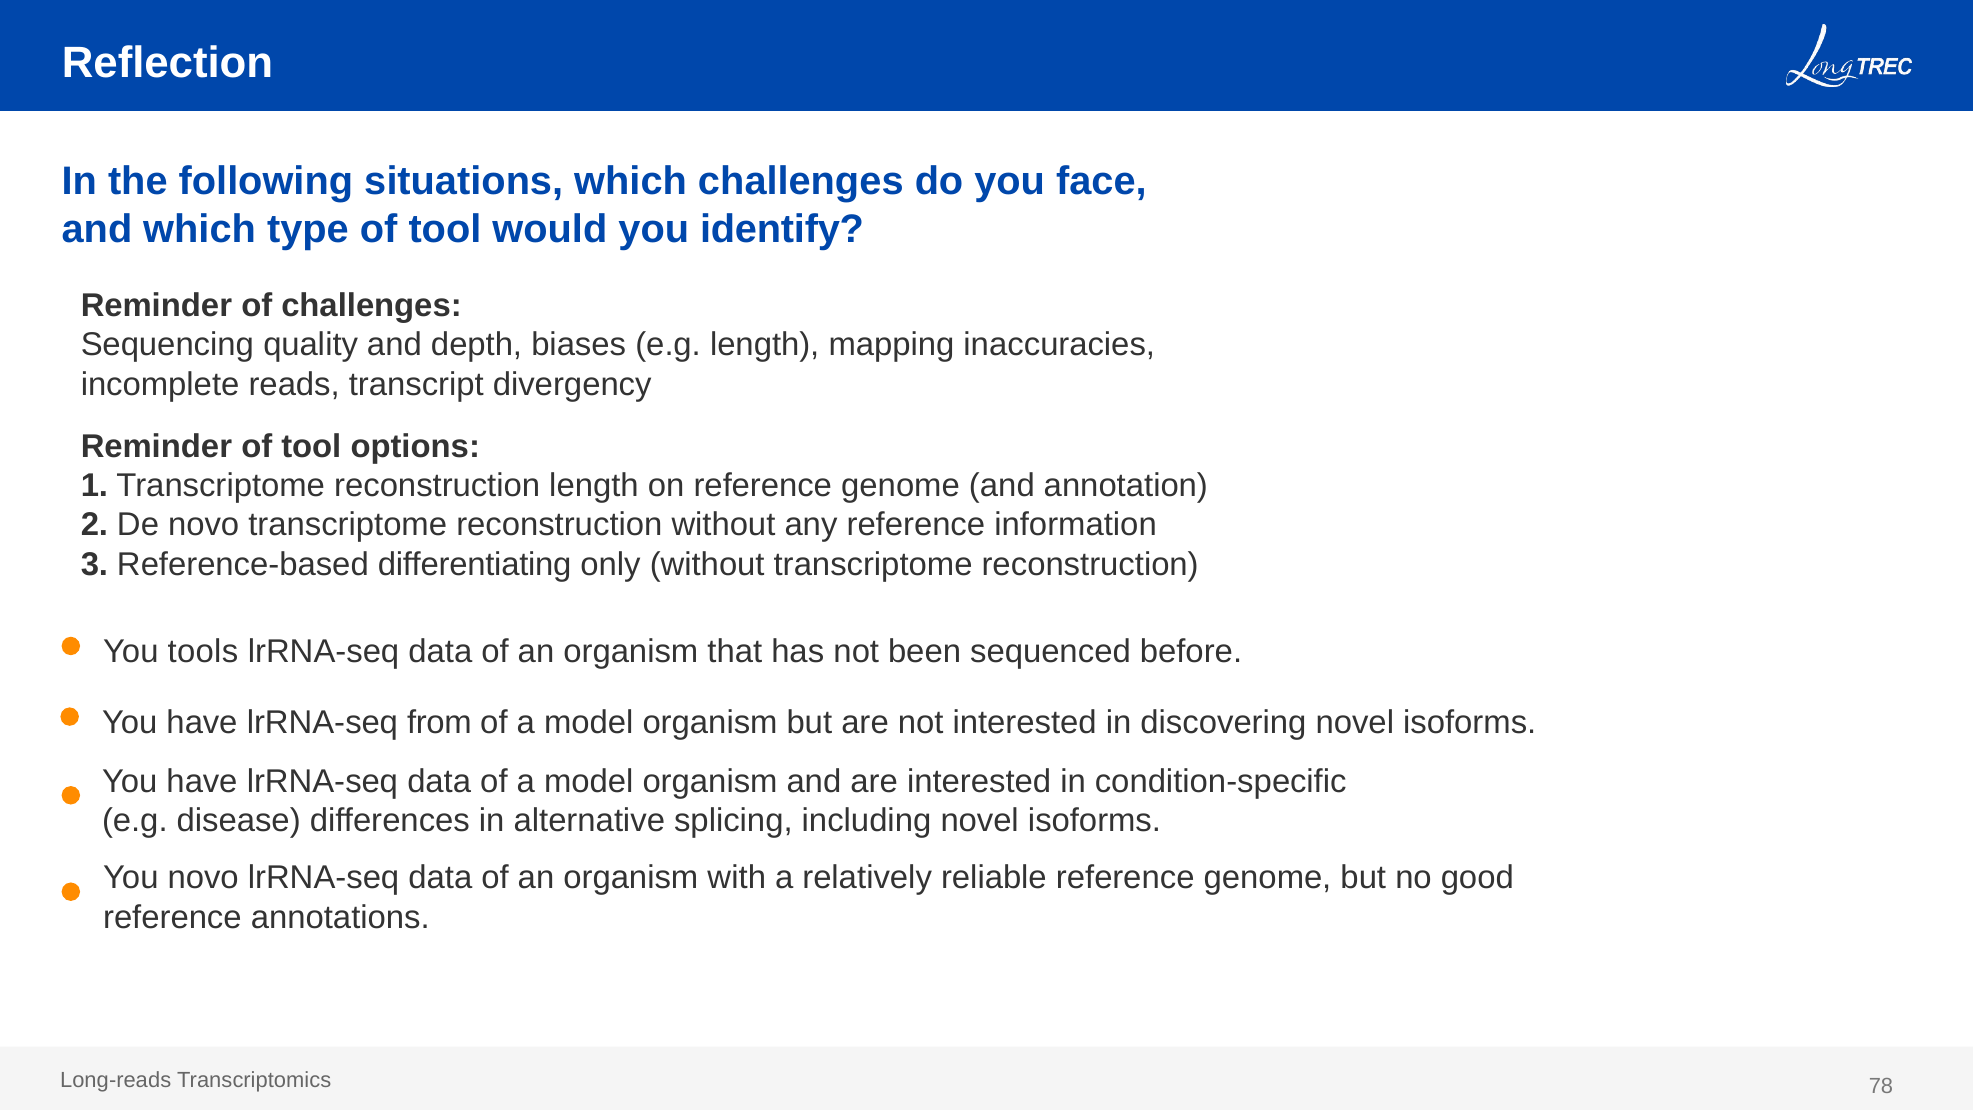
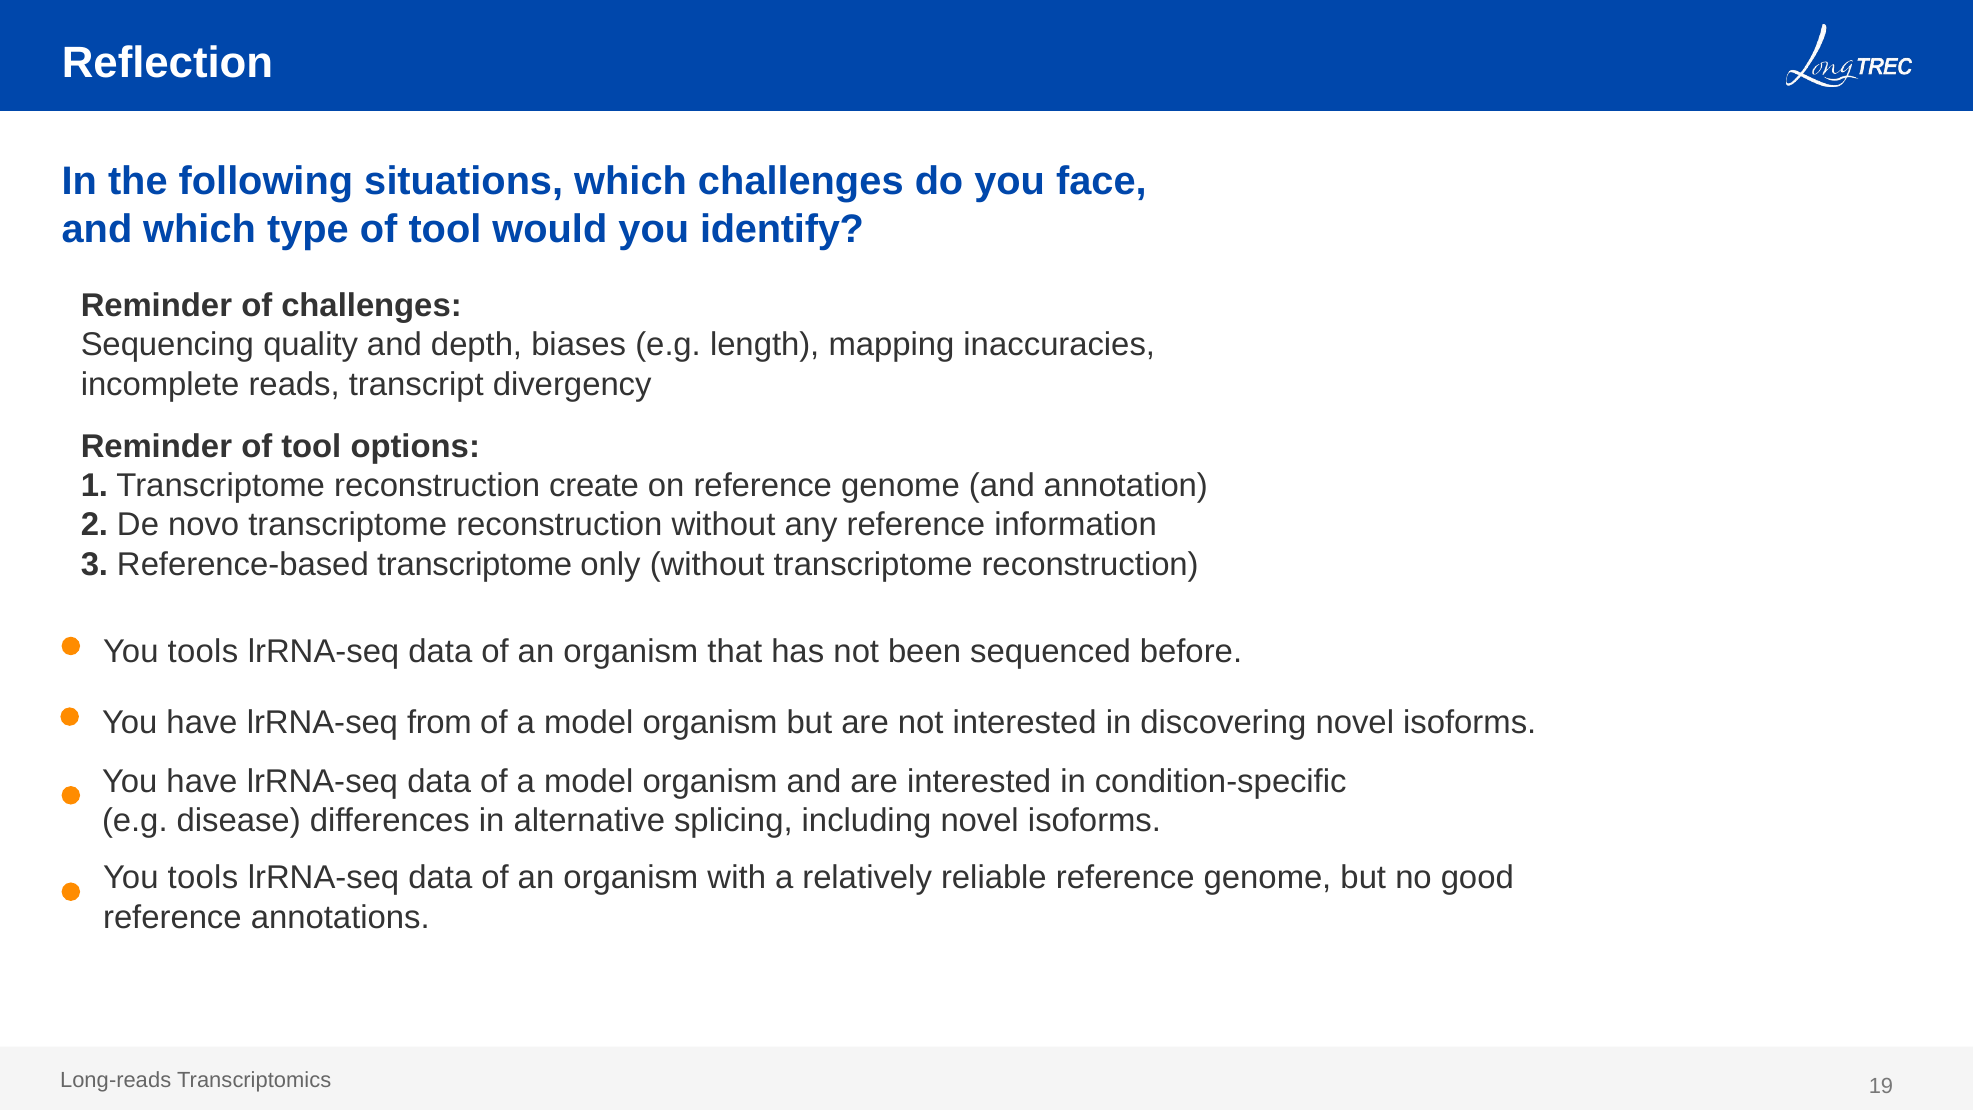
reconstruction length: length -> create (594, 486)
Reference-based differentiating: differentiating -> transcriptome (475, 565)
novo: novo -> tools (203, 878)
78: 78 -> 19 (1881, 1086)
